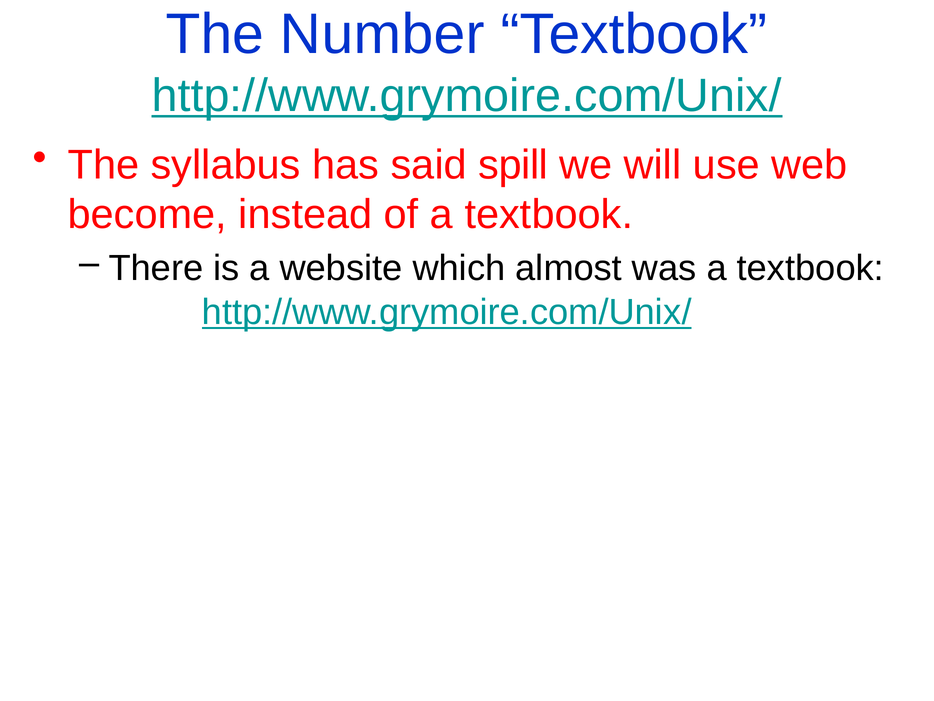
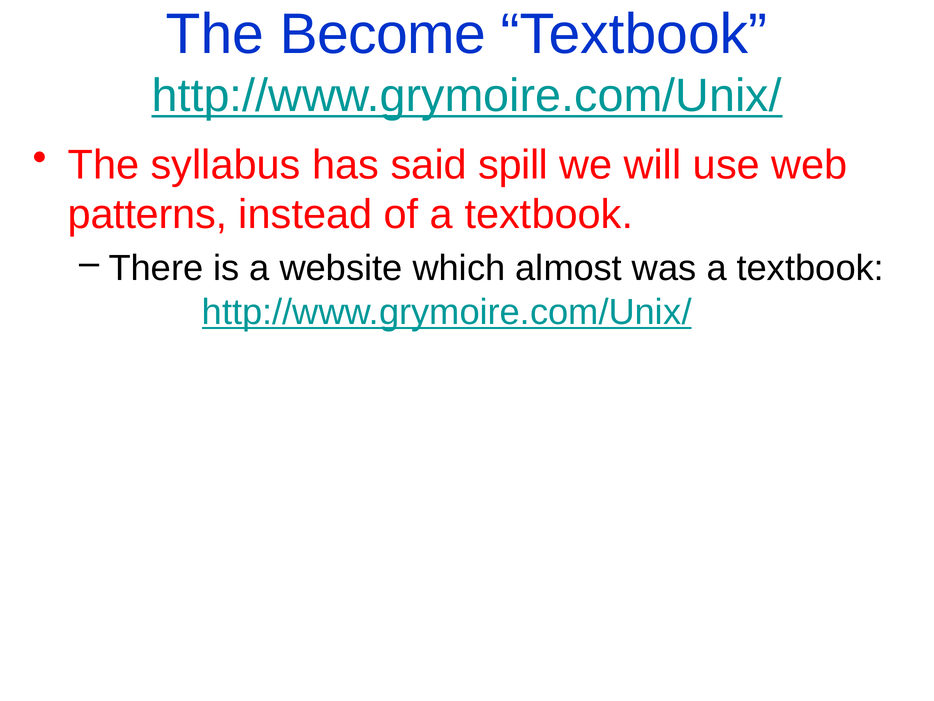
The Number: Number -> Become (383, 34)
become: become -> patterns (147, 215)
